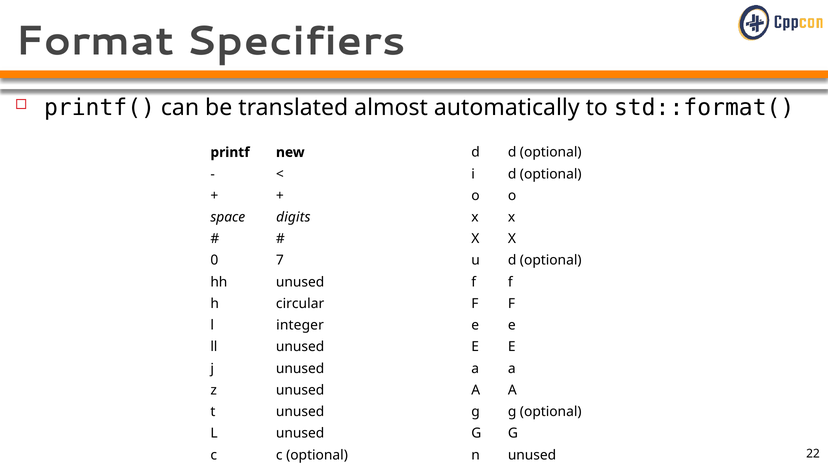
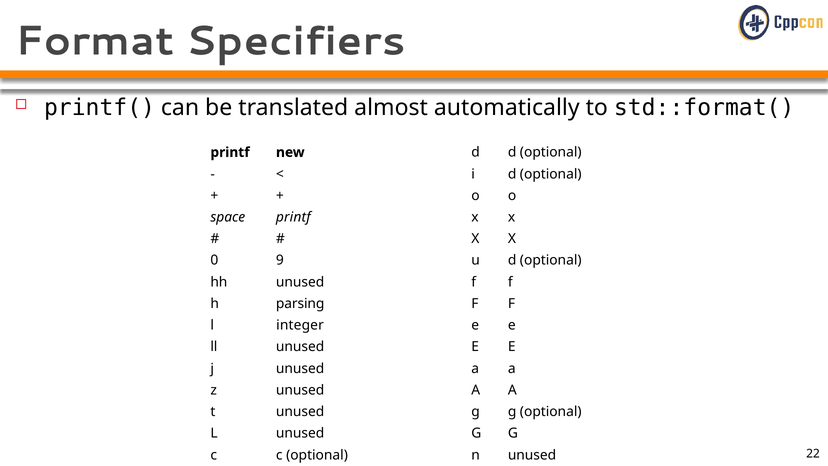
space digits: digits -> printf (293, 217)
7: 7 -> 9 (280, 260)
circular: circular -> parsing (300, 304)
